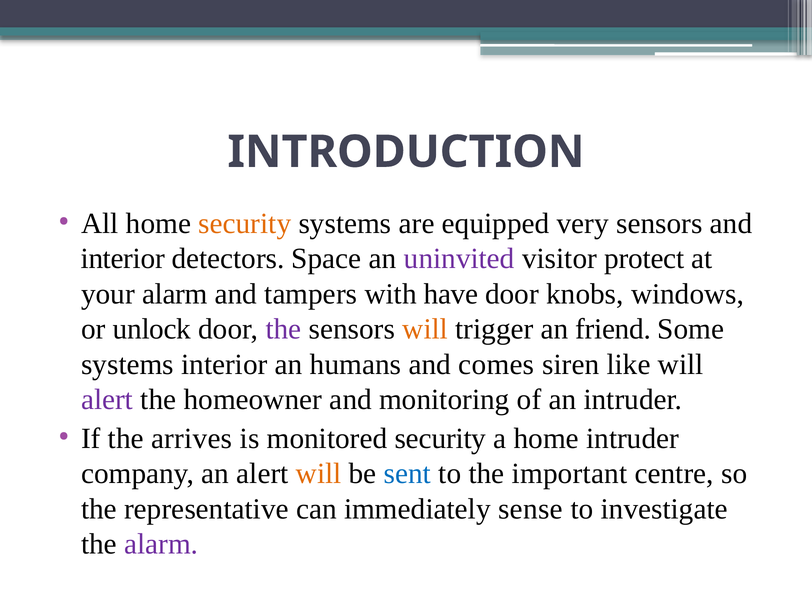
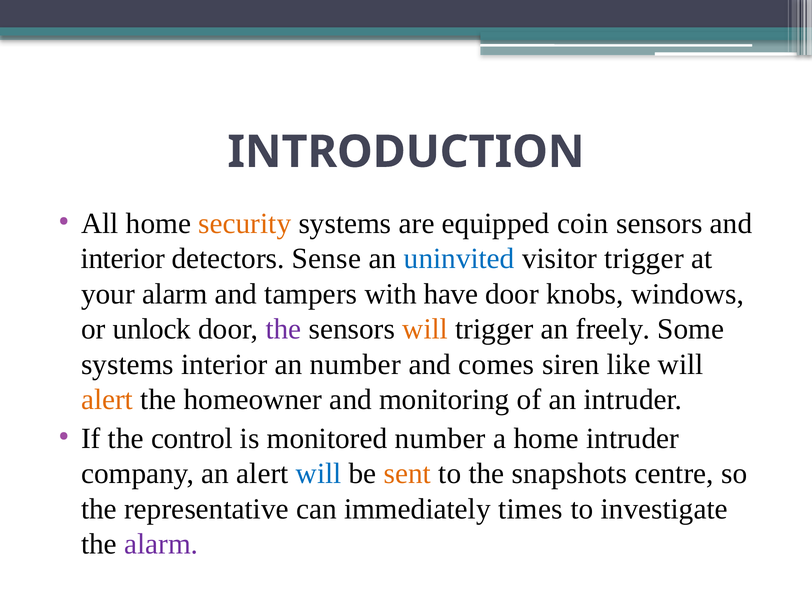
very: very -> coin (583, 223)
Space: Space -> Sense (326, 259)
uninvited colour: purple -> blue (459, 259)
visitor protect: protect -> trigger (644, 259)
friend: friend -> freely (613, 329)
an humans: humans -> number (355, 364)
alert colour: purple -> orange (107, 400)
arrives: arrives -> control (192, 438)
monitored security: security -> number (440, 438)
will colour: orange -> blue (319, 474)
sent colour: blue -> orange (407, 474)
important: important -> snapshots (569, 474)
sense: sense -> times (530, 509)
